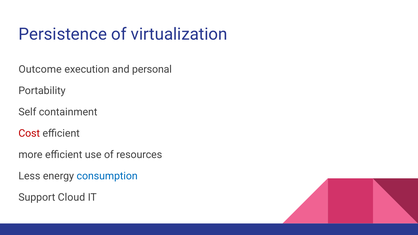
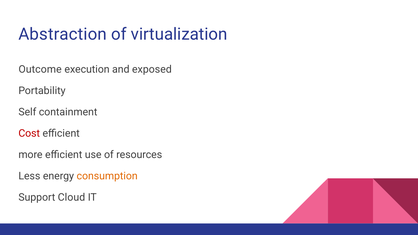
Persistence: Persistence -> Abstraction (63, 34)
personal: personal -> exposed (152, 69)
consumption colour: blue -> orange (107, 176)
